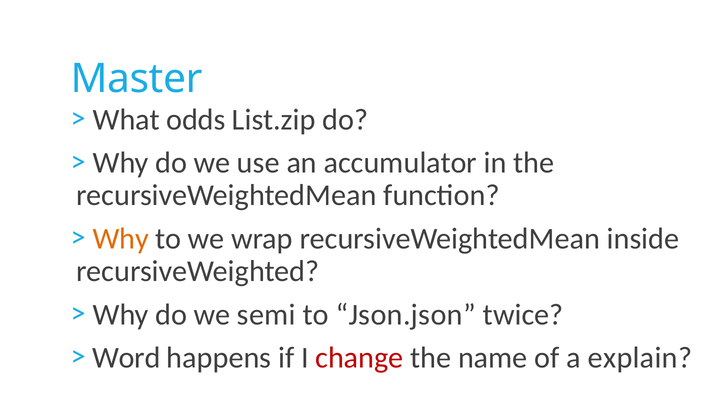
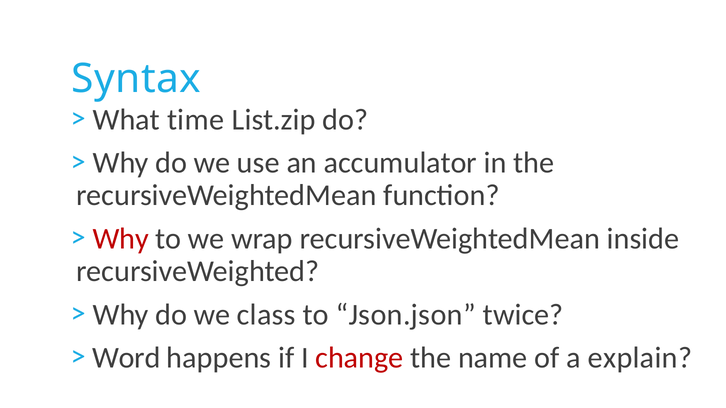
Master: Master -> Syntax (136, 79)
odds: odds -> time (196, 120)
Why colour: orange -> red (121, 239)
semi: semi -> class (266, 315)
